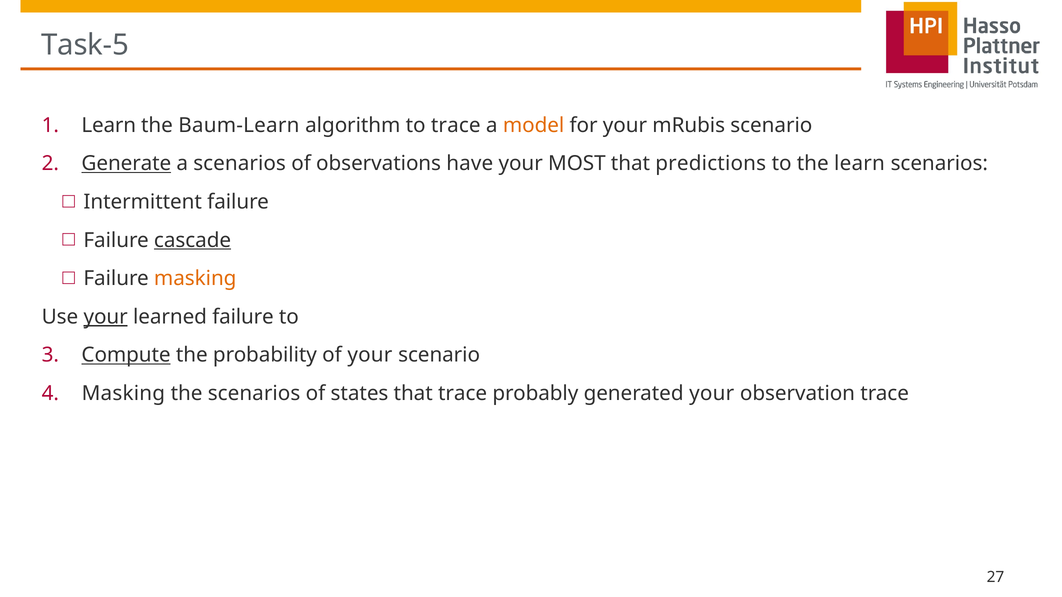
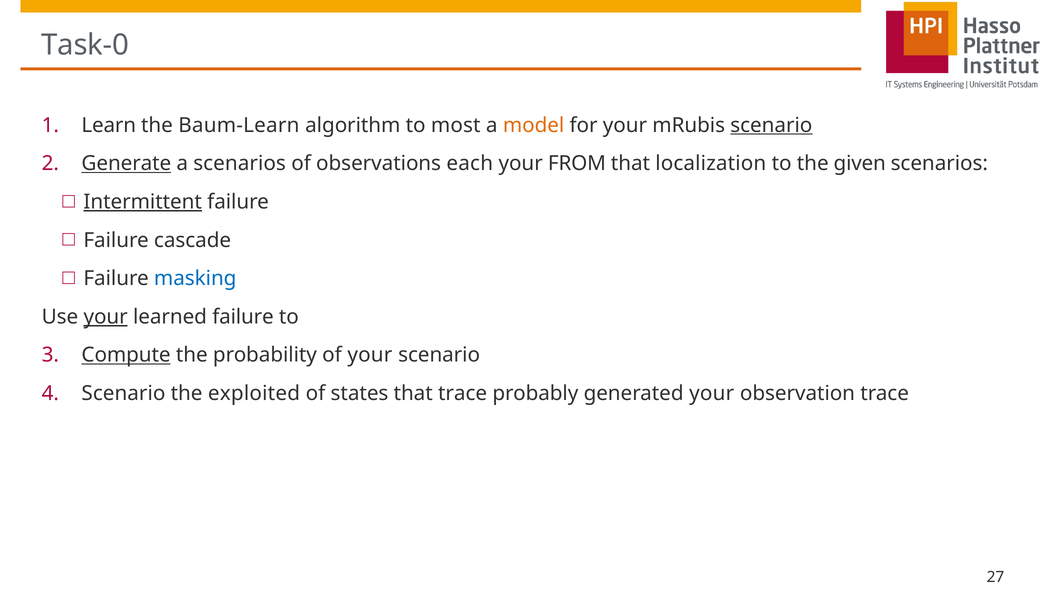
Task-5: Task-5 -> Task-0 (85, 45)
to trace: trace -> most (456, 125)
scenario underline: none -> present (771, 125)
have: have -> each (470, 164)
MOST: MOST -> FROM (577, 164)
predictions: predictions -> localization (711, 164)
the learn: learn -> given (860, 164)
Intermittent underline: none -> present (143, 202)
cascade underline: present -> none (193, 240)
masking colour: orange -> blue (195, 279)
Masking: Masking -> Scenario (123, 394)
the scenarios: scenarios -> exploited (254, 394)
